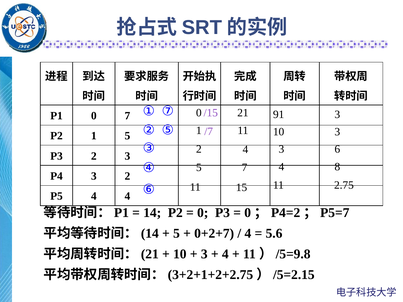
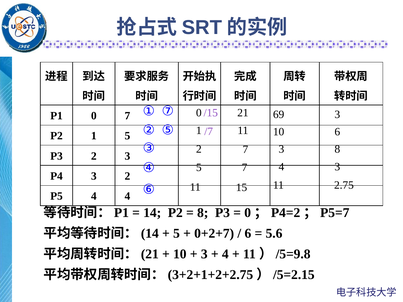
91: 91 -> 69 (279, 114)
10 3: 3 -> 6 (337, 132)
2 4: 4 -> 7 (245, 149)
3 6: 6 -> 8 (337, 149)
4 8: 8 -> 3 (337, 167)
0: 0 -> 8 (203, 213)
4: 4 -> 6 (248, 234)
